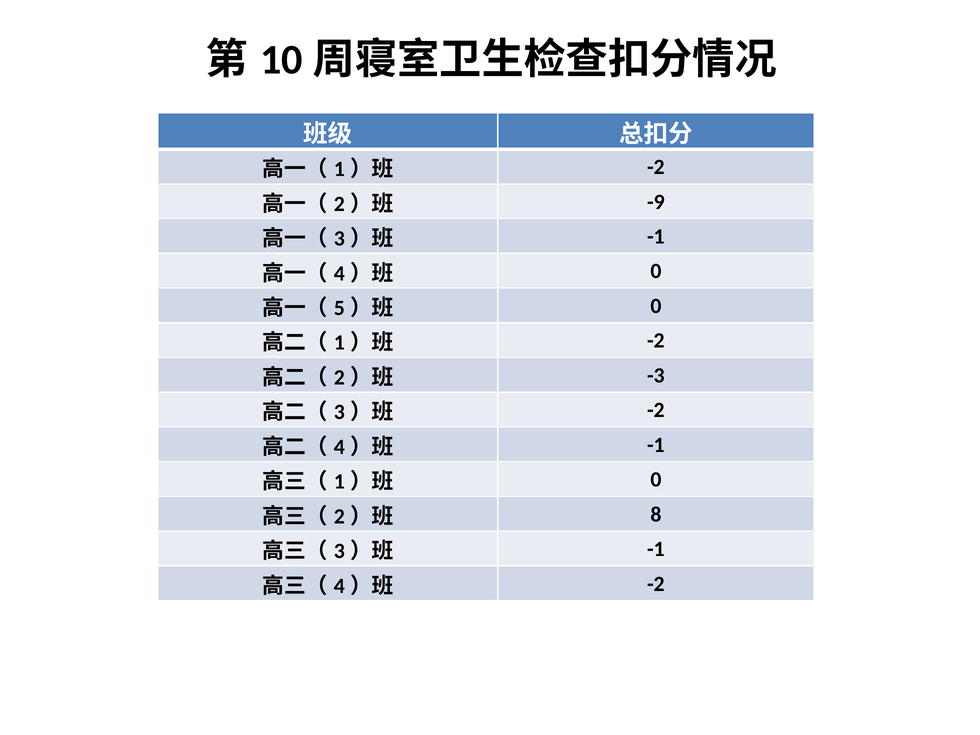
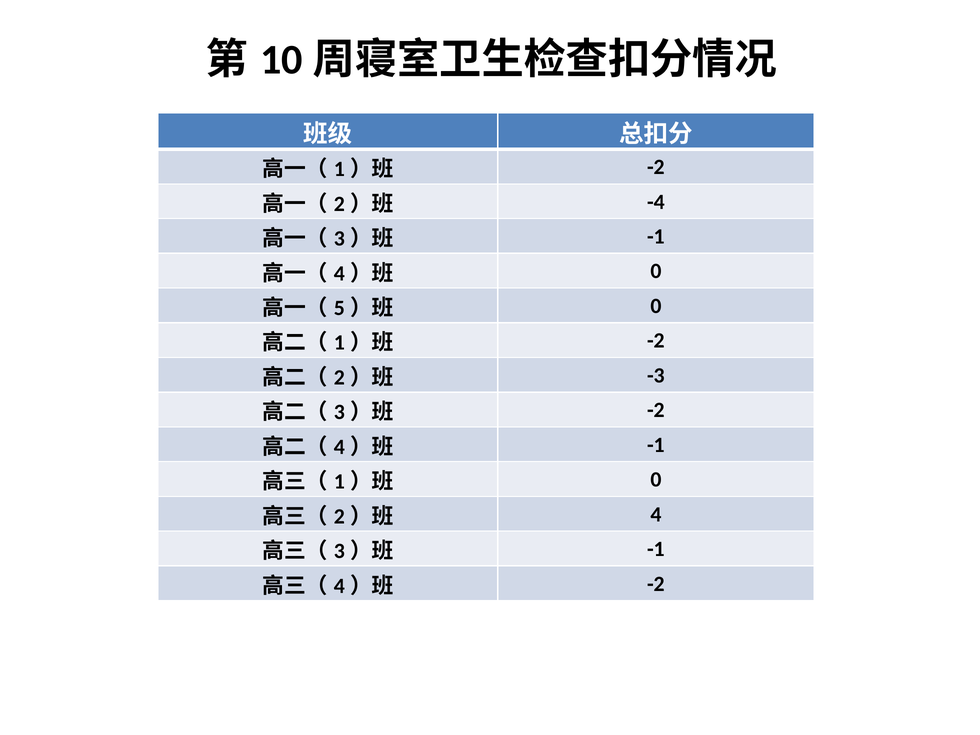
-9: -9 -> -4 (656, 202)
8: 8 -> 4 (656, 514)
